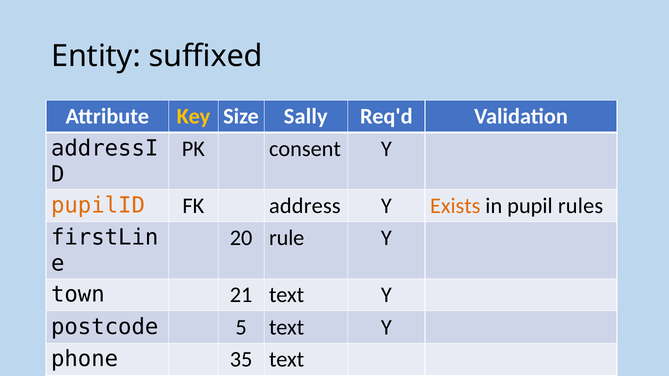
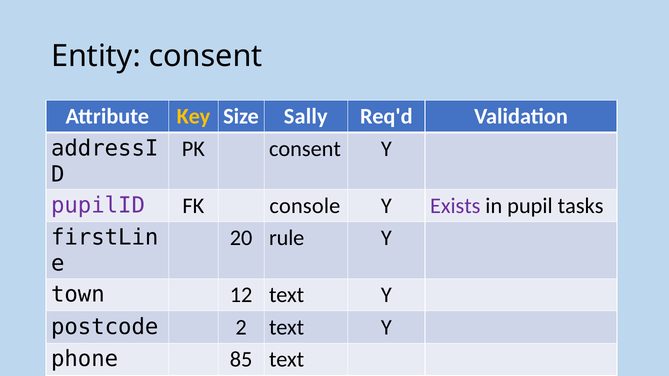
Entity suffixed: suffixed -> consent (206, 56)
pupilID colour: orange -> purple (98, 205)
address: address -> console (305, 206)
Exists colour: orange -> purple (455, 206)
rules: rules -> tasks (581, 206)
21: 21 -> 12 (241, 295)
5: 5 -> 2 (241, 328)
35: 35 -> 85 (241, 360)
